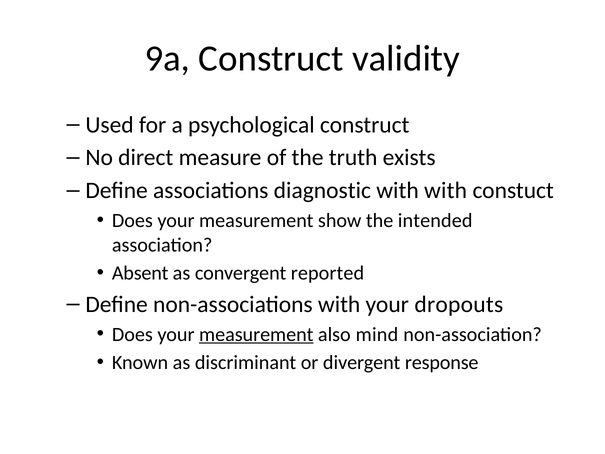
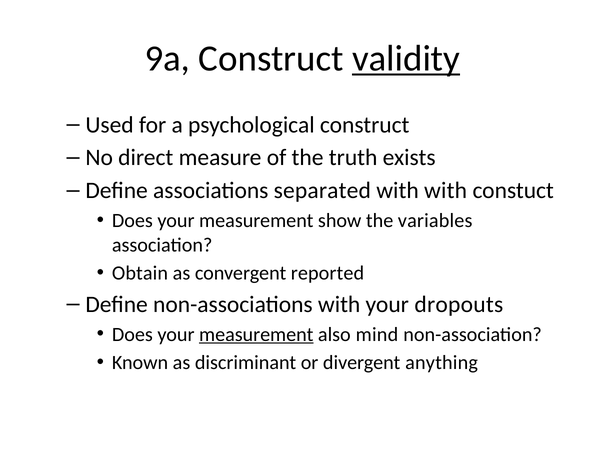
validity underline: none -> present (406, 59)
diagnostic: diagnostic -> separated (322, 191)
intended: intended -> variables (435, 221)
Absent: Absent -> Obtain (140, 273)
response: response -> anything (442, 362)
